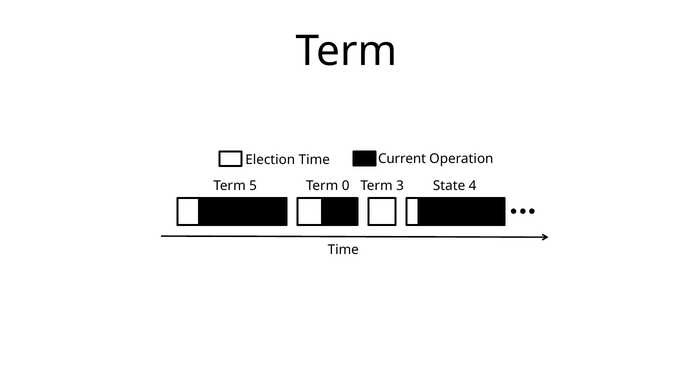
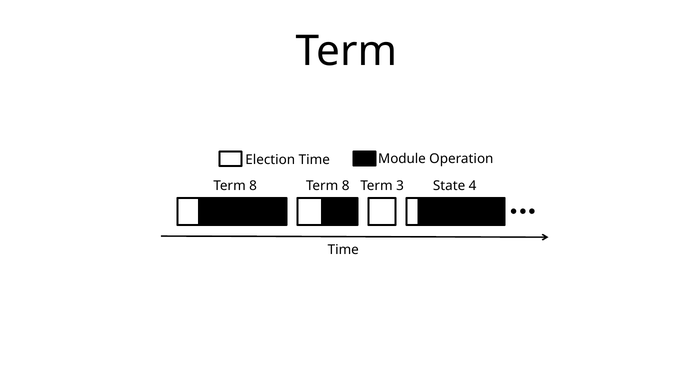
Current: Current -> Module (402, 159)
5: 5 -> 8 (253, 186)
0: 0 -> 8 (346, 186)
